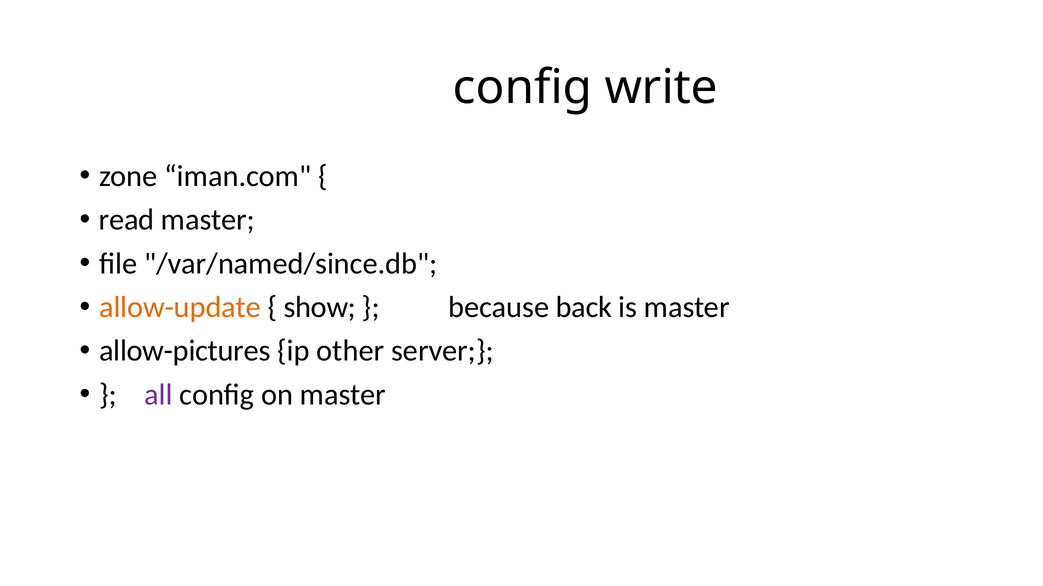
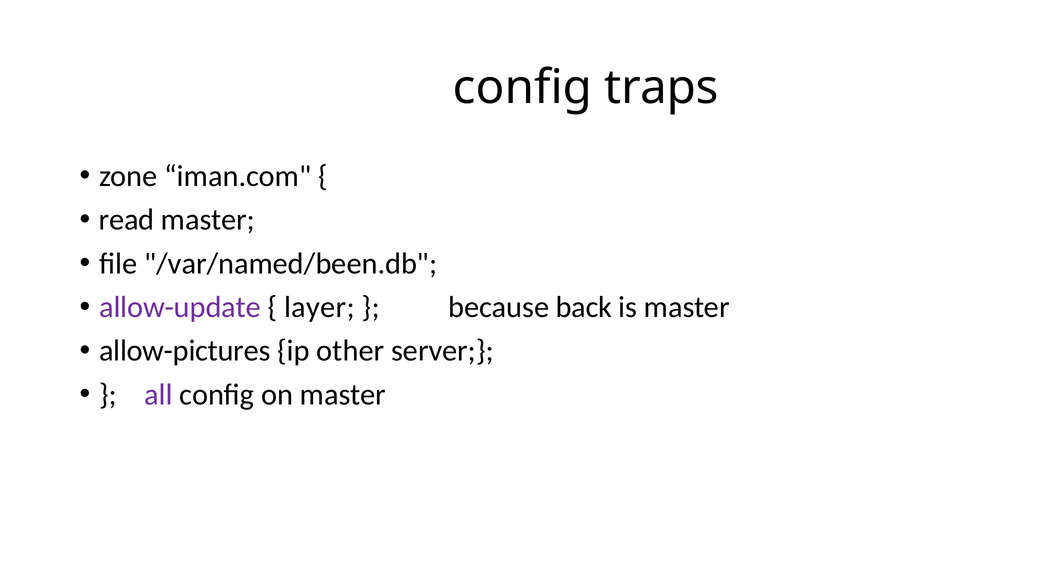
write: write -> traps (661, 88)
/var/named/since.db: /var/named/since.db -> /var/named/been.db (291, 264)
allow-update colour: orange -> purple (180, 308)
show: show -> layer (319, 308)
